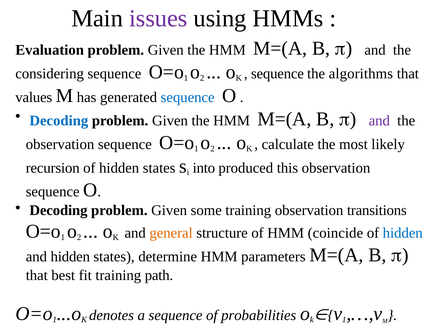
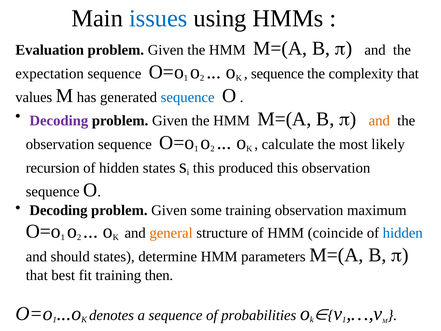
issues colour: purple -> blue (158, 18)
considering: considering -> expectation (50, 74)
algorithms: algorithms -> complexity (361, 74)
Decoding colour: blue -> purple (59, 121)
and colour: purple -> orange (379, 121)
into: into -> this (204, 168)
transitions: transitions -> maximum (377, 210)
and hidden: hidden -> should (70, 256)
path: path -> then (159, 275)
